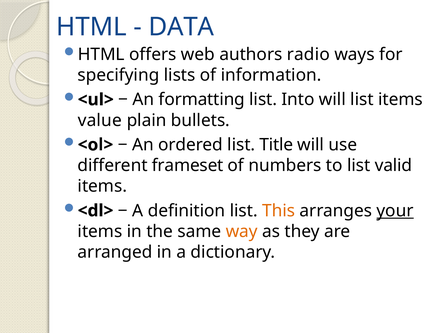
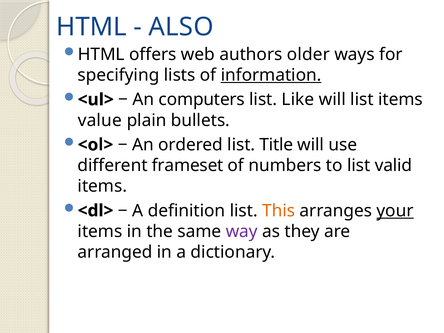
DATA: DATA -> ALSO (181, 27)
radio: radio -> older (308, 54)
information underline: none -> present (271, 75)
formatting: formatting -> computers (202, 100)
Into: Into -> Like (298, 100)
way colour: orange -> purple (242, 231)
